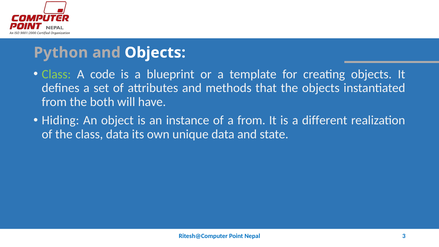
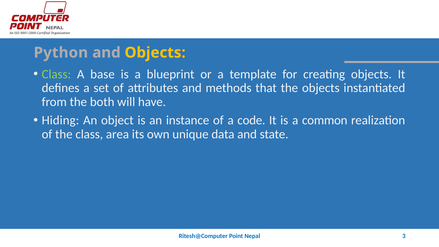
Objects colour: white -> yellow (155, 53)
code: code -> base (103, 74)
a from: from -> code (251, 120)
different: different -> common (325, 120)
class data: data -> area (117, 134)
